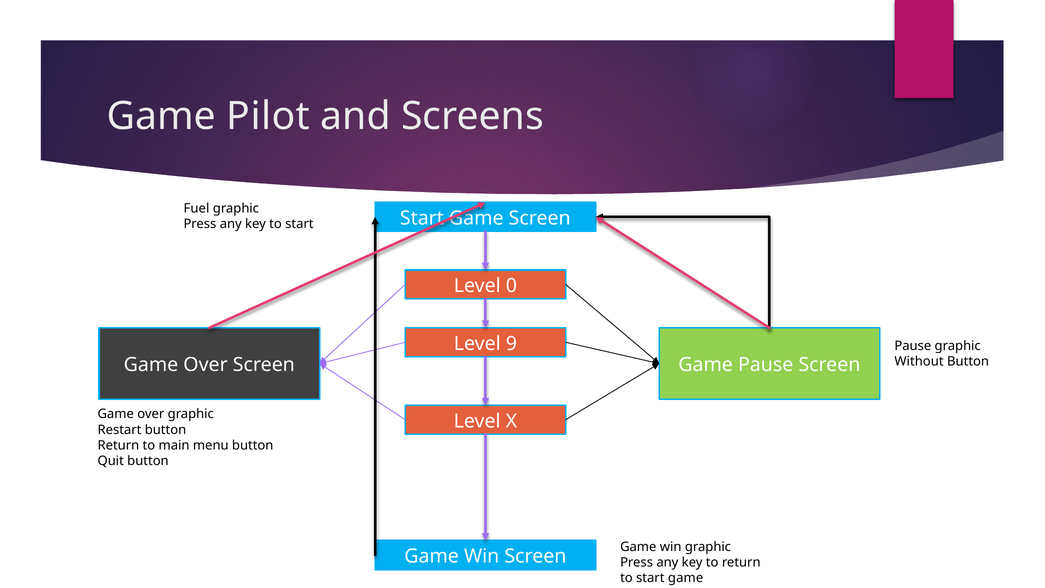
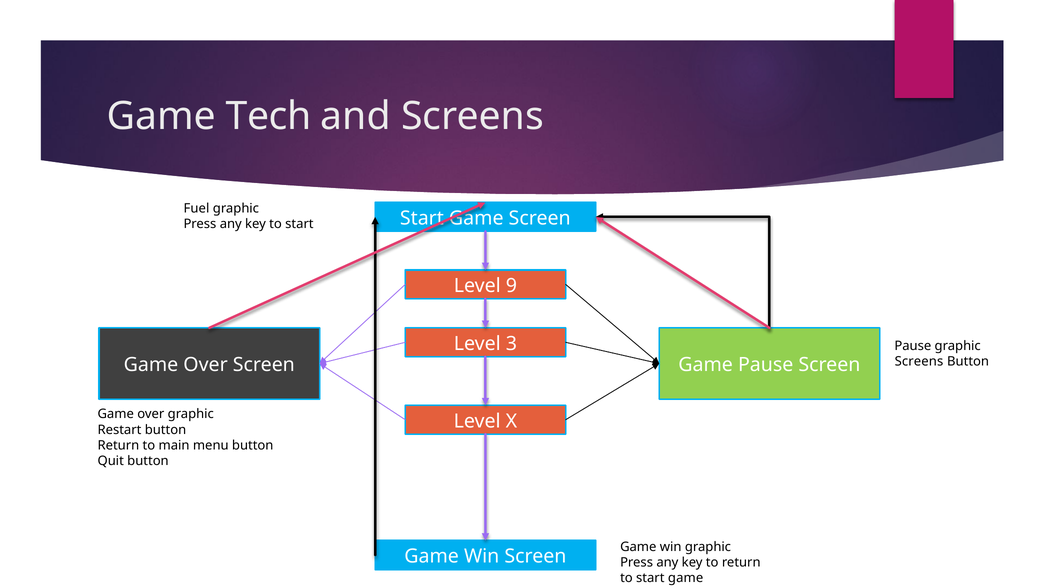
Pilot: Pilot -> Tech (268, 116)
0: 0 -> 9 (511, 286)
9: 9 -> 3 (511, 344)
Without: Without -> Screens (919, 361)
